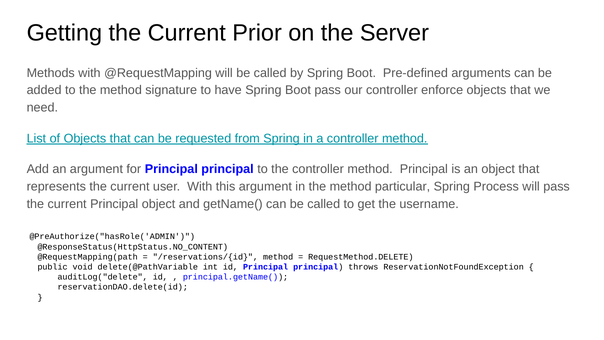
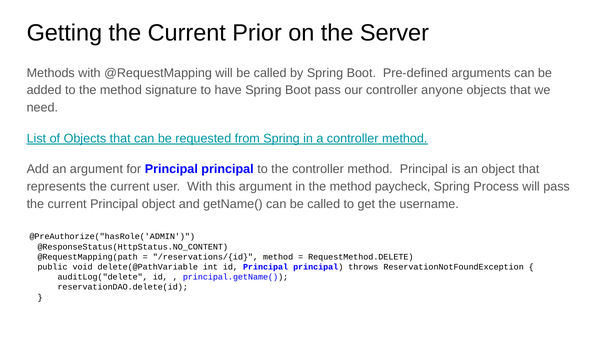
enforce: enforce -> anyone (442, 90)
particular: particular -> paycheck (403, 186)
